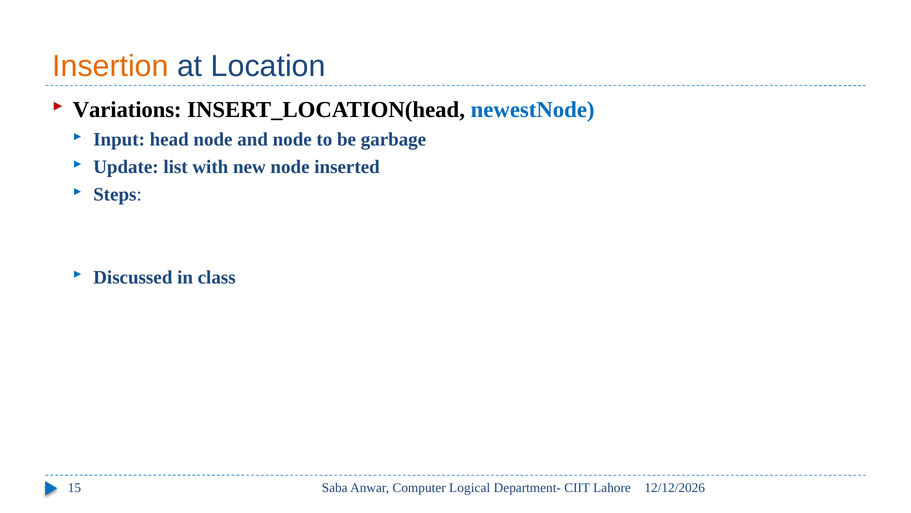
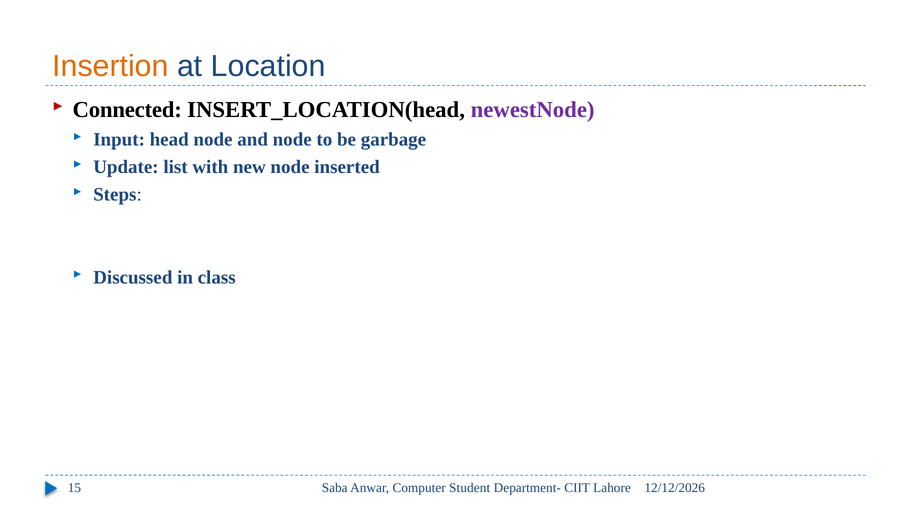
Variations: Variations -> Connected (127, 110)
newestNode colour: blue -> purple (533, 110)
Logical: Logical -> Student (470, 487)
